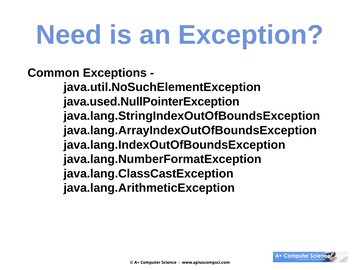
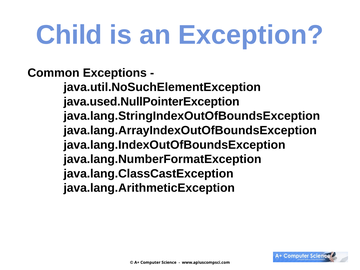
Need: Need -> Child (69, 35)
